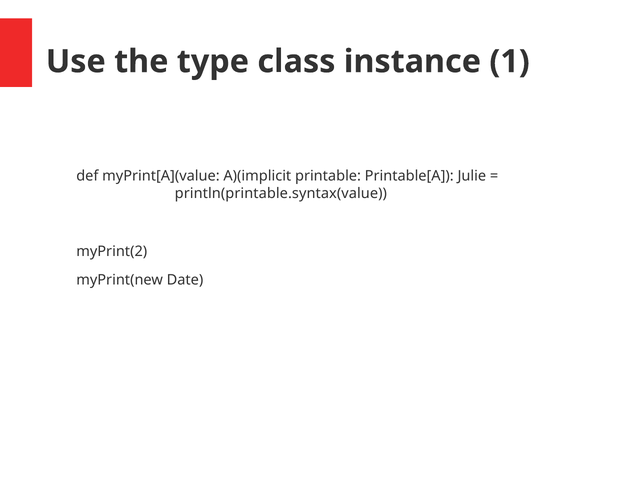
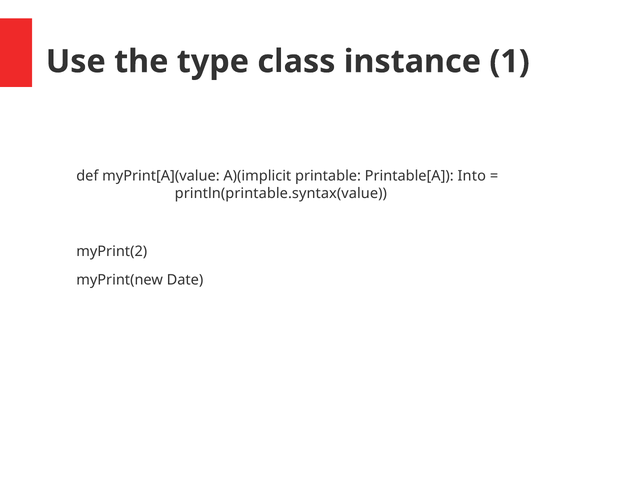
Julie: Julie -> Into (472, 176)
